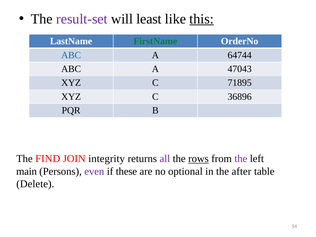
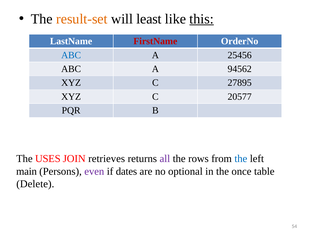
result-set colour: purple -> orange (82, 19)
FirstName colour: green -> red (155, 41)
64744: 64744 -> 25456 (240, 55)
47043: 47043 -> 94562 (240, 69)
71895: 71895 -> 27895 (240, 83)
36896: 36896 -> 20577 (240, 97)
FIND: FIND -> USES (48, 159)
integrity: integrity -> retrieves (107, 159)
rows underline: present -> none (198, 159)
the colour: purple -> blue (241, 159)
these: these -> dates (126, 171)
after: after -> once (242, 171)
